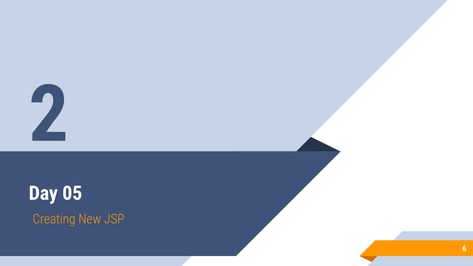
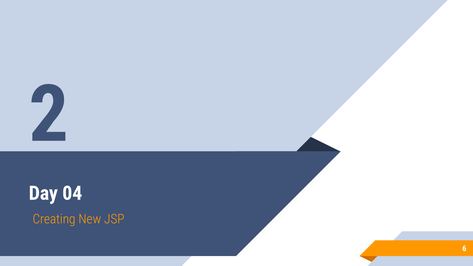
05: 05 -> 04 (72, 193)
